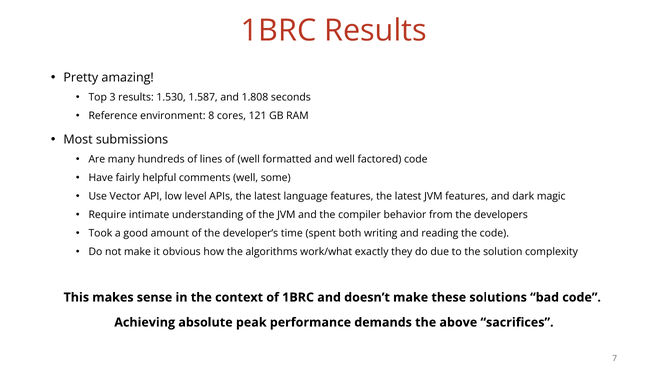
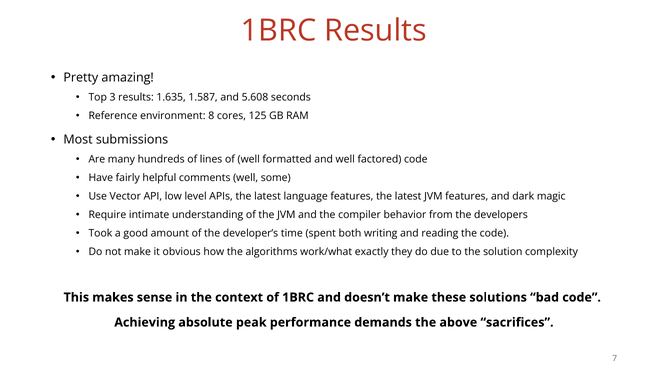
1.530: 1.530 -> 1.635 (171, 97)
1.808: 1.808 -> 5.608 (255, 97)
121: 121 -> 125 (258, 116)
